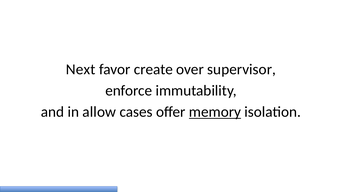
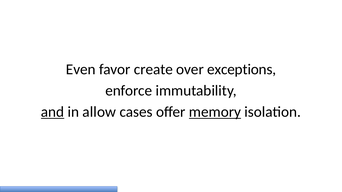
Next: Next -> Even (81, 70)
supervisor: supervisor -> exceptions (242, 70)
and underline: none -> present (53, 112)
